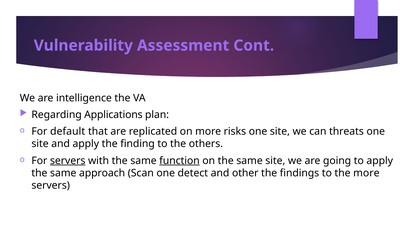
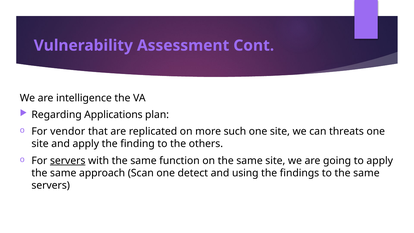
default: default -> vendor (68, 131)
risks: risks -> such (235, 131)
function underline: present -> none (180, 161)
other: other -> using (245, 173)
to the more: more -> same (366, 173)
